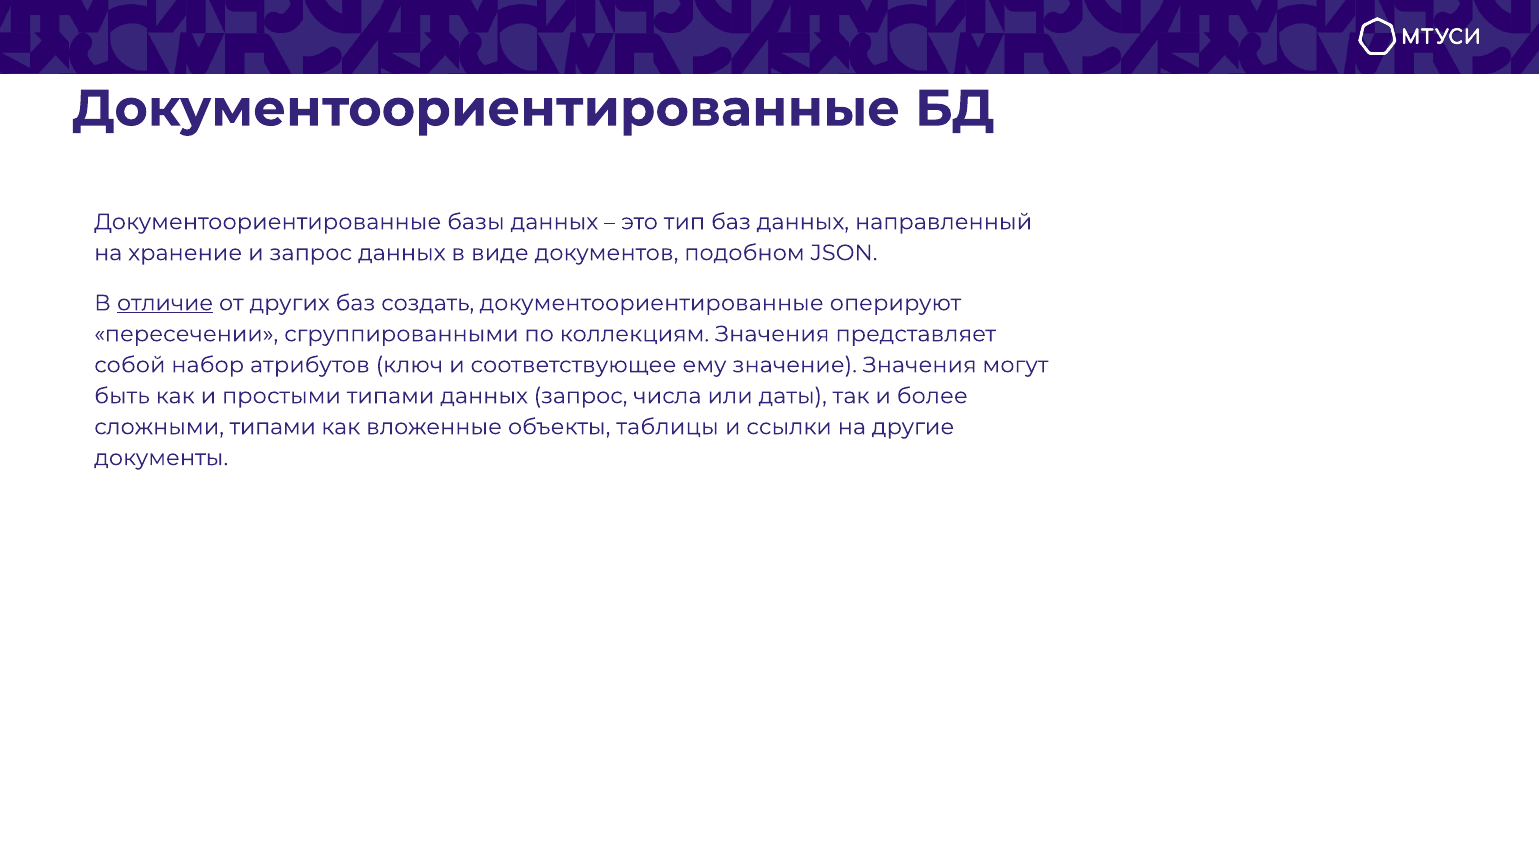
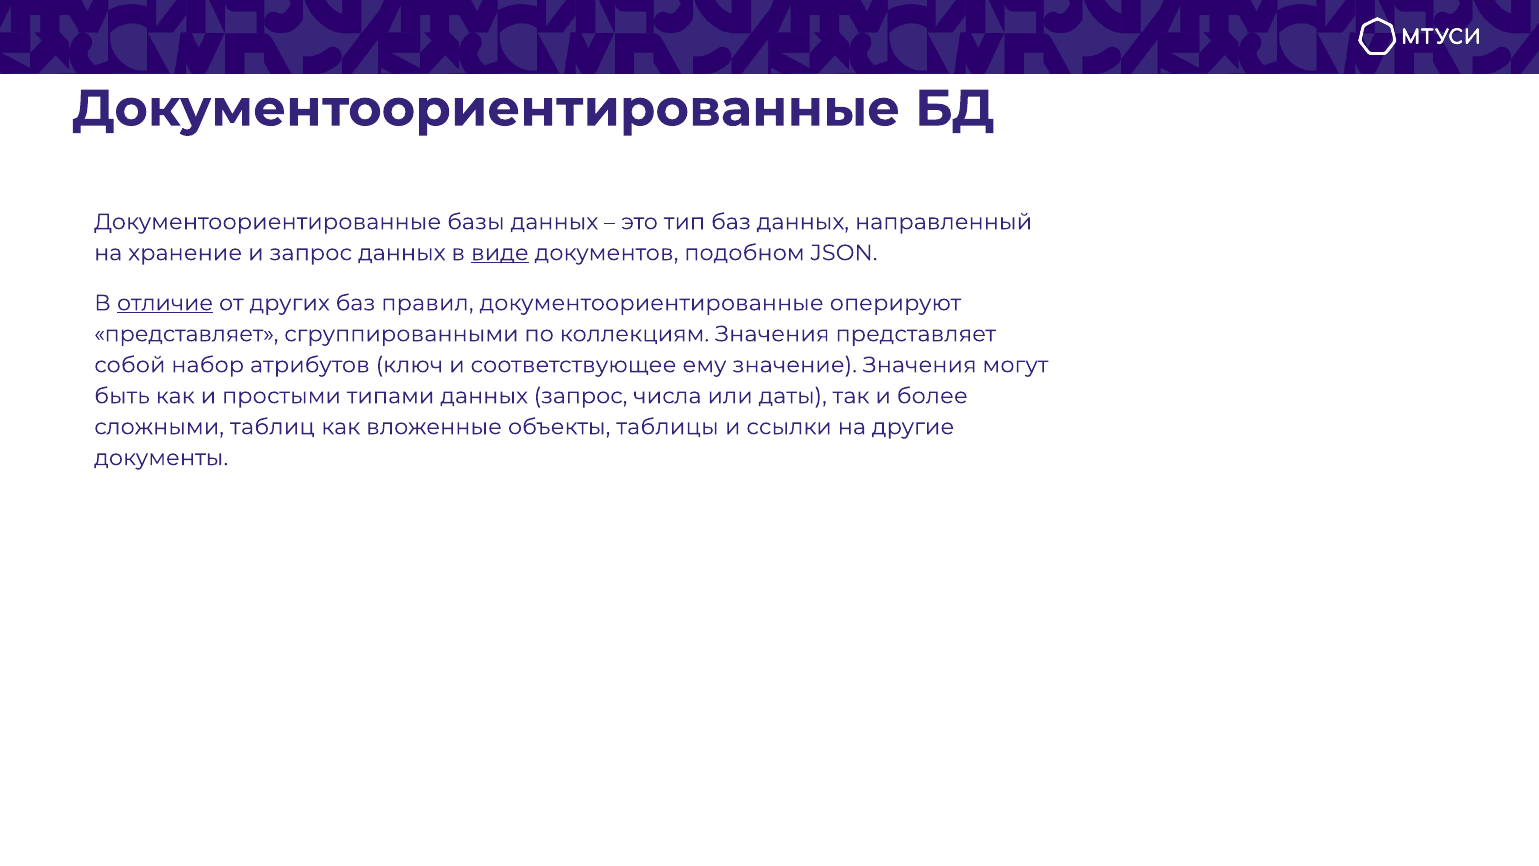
виде underline: none -> present (500, 253)
создать: создать -> правил (427, 303)
пересечении: пересечении -> представляет (186, 334)
сложными типами: типами -> таблиц (272, 427)
